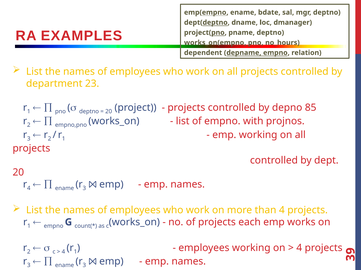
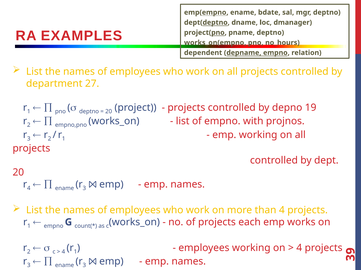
23: 23 -> 27 (92, 84)
85: 85 -> 19 (311, 108)
